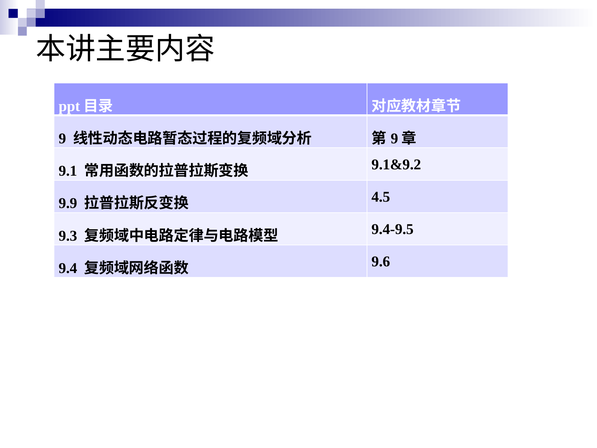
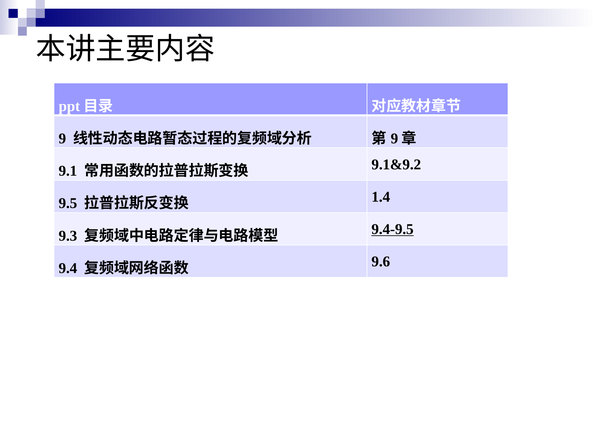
4.5: 4.5 -> 1.4 (381, 197)
9.9: 9.9 -> 9.5 (68, 203)
9.4-9.5 underline: none -> present (393, 229)
